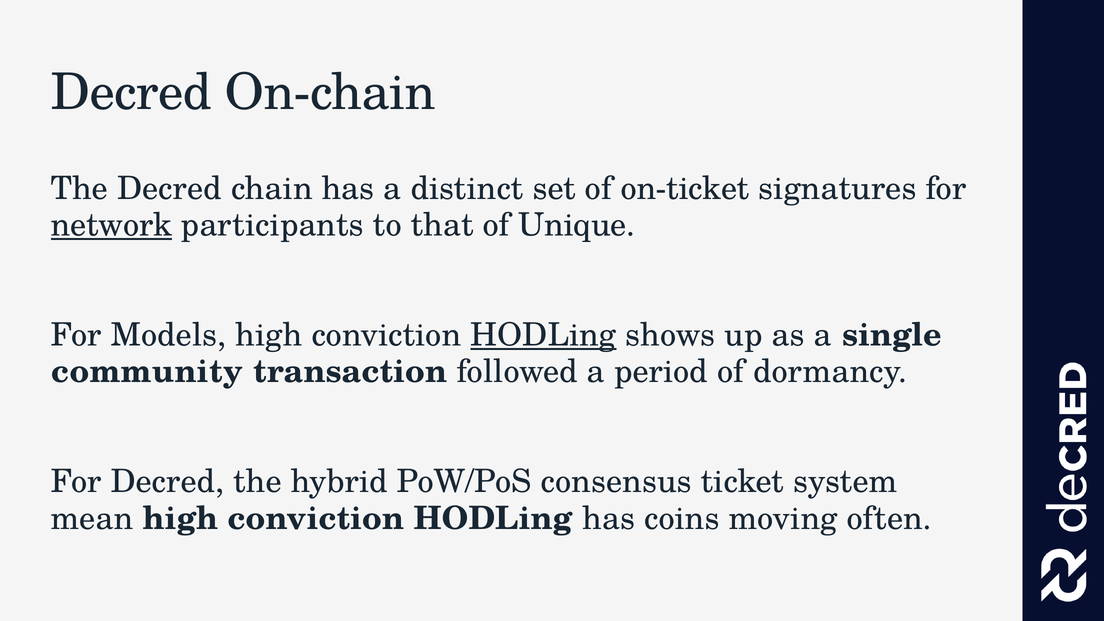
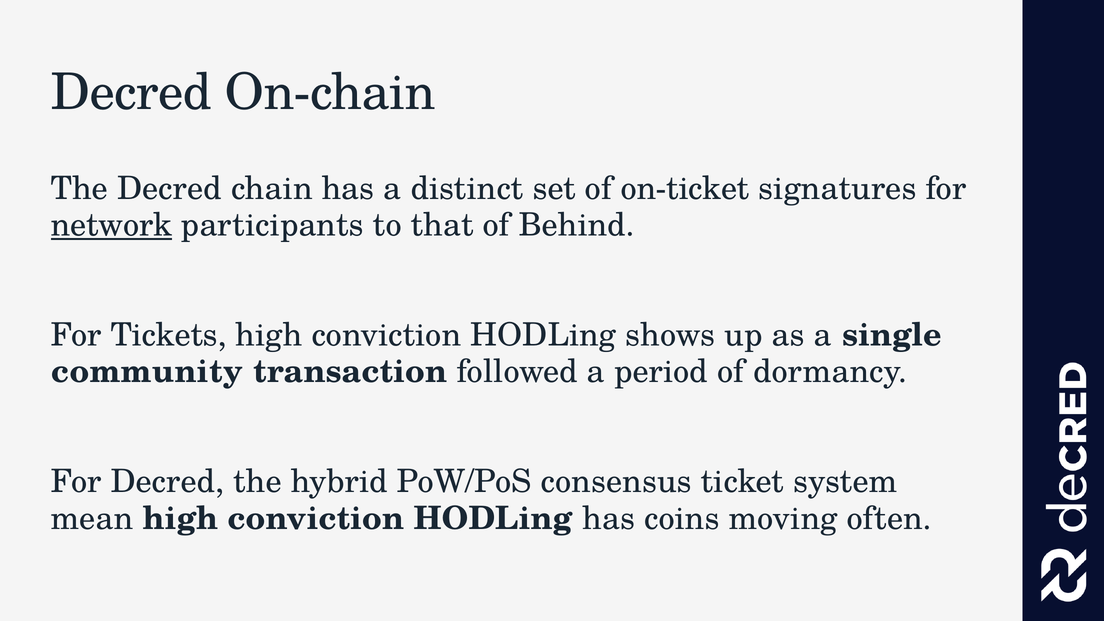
Unique: Unique -> Behind (577, 225)
Models: Models -> Tickets (169, 335)
HODLing underline: present -> none (543, 335)
